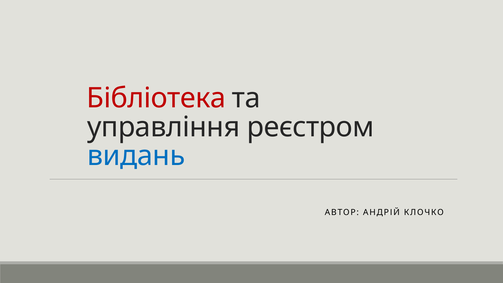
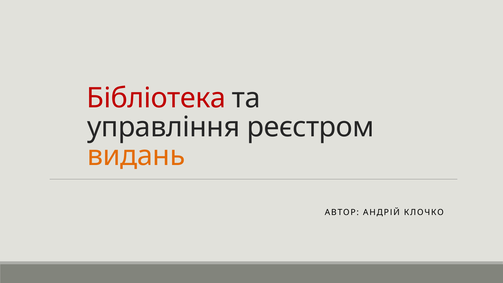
видань colour: blue -> orange (136, 156)
